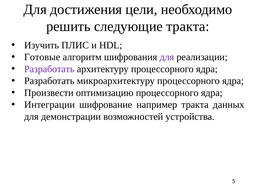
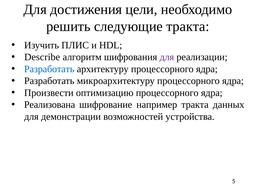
Готовые: Готовые -> Describe (42, 57)
Разработать colour: purple -> blue (49, 69)
Интеграции: Интеграции -> Реализована (50, 104)
